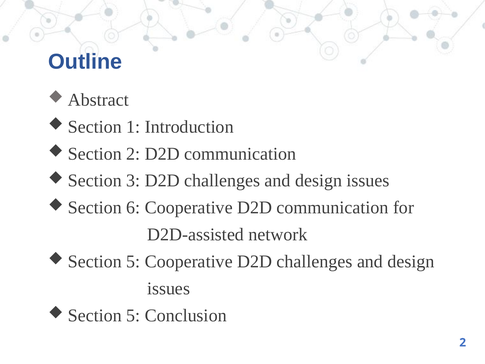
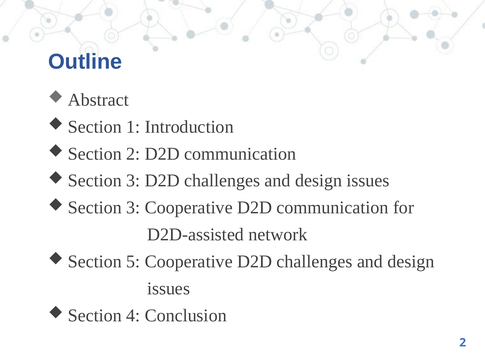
6: 6 -> 3 (133, 208)
5: 5 -> 4 (133, 315)
